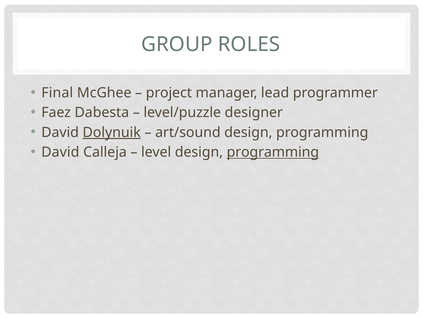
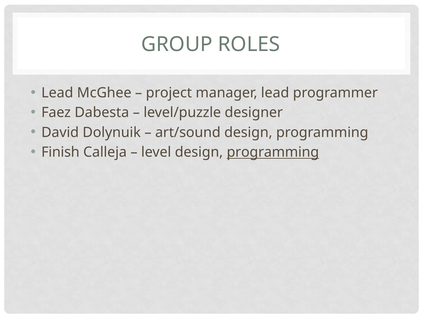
Final: Final -> Lead (57, 93)
Dolynuik underline: present -> none (112, 132)
David: David -> Finish (60, 152)
